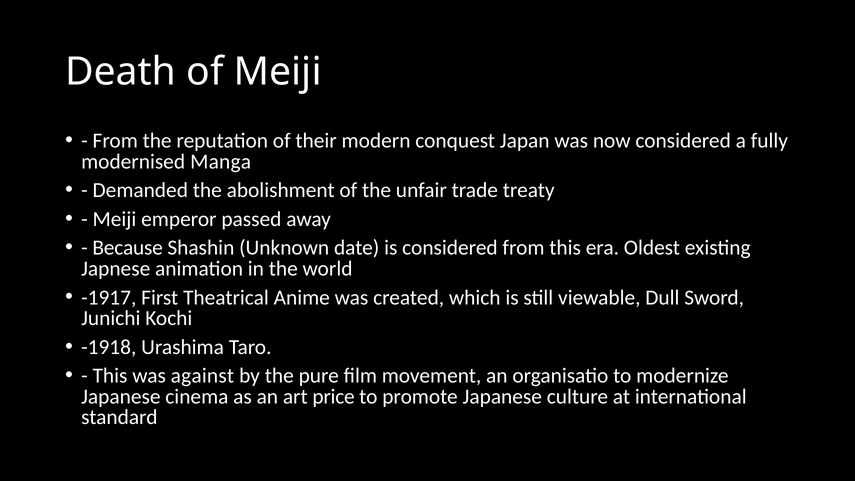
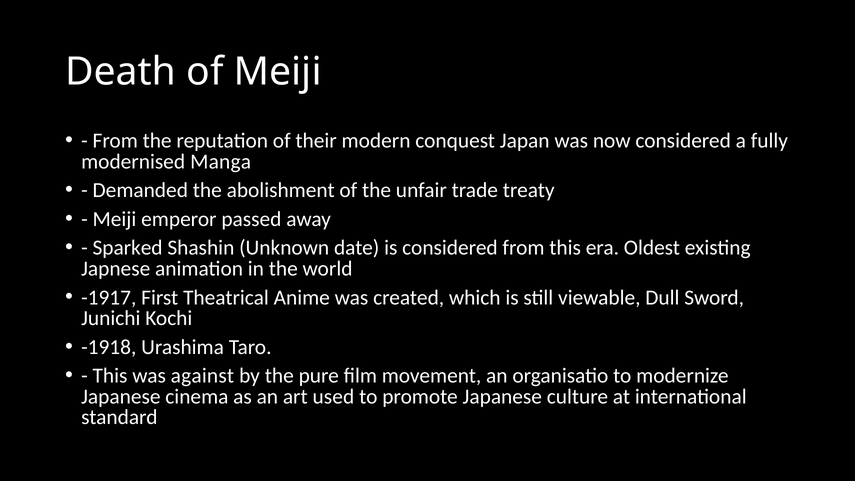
Because: Because -> Sparked (128, 248)
price: price -> used (333, 397)
